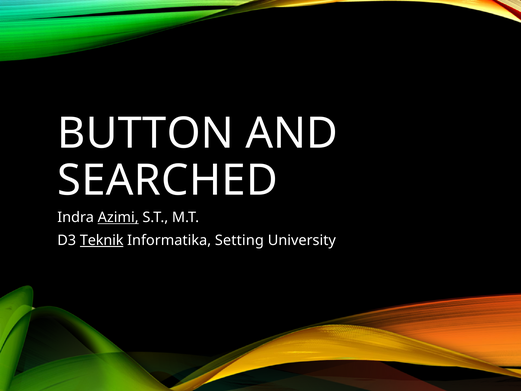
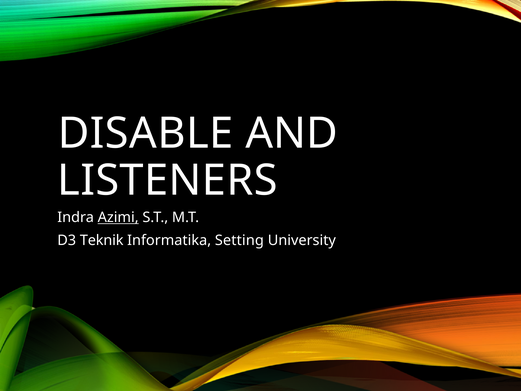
BUTTON: BUTTON -> DISABLE (146, 134)
SEARCHED: SEARCHED -> LISTENERS (167, 180)
Teknik underline: present -> none (102, 240)
